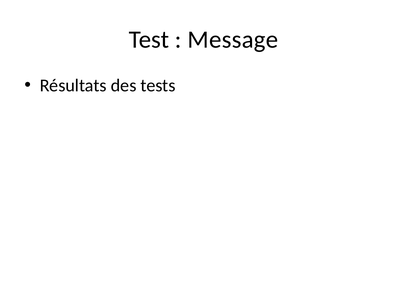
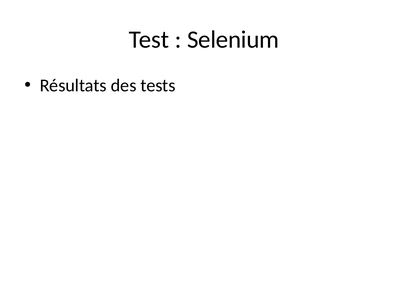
Message: Message -> Selenium (233, 39)
